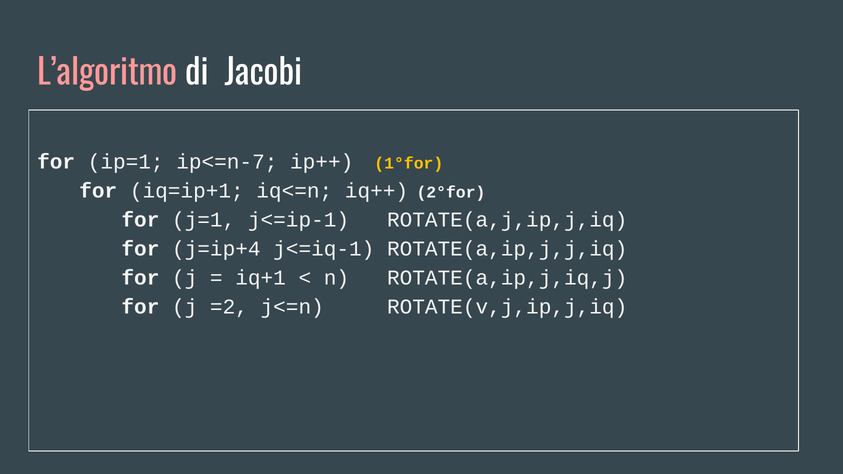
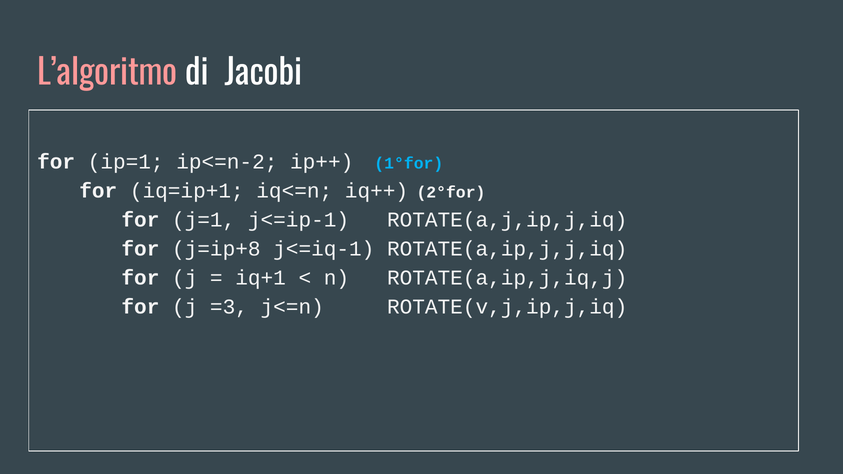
ip<=n-7: ip<=n-7 -> ip<=n-2 (227, 162)
1°for colour: yellow -> light blue (409, 163)
j=ip+4: j=ip+4 -> j=ip+8 (216, 249)
=2: =2 -> =3 (229, 307)
